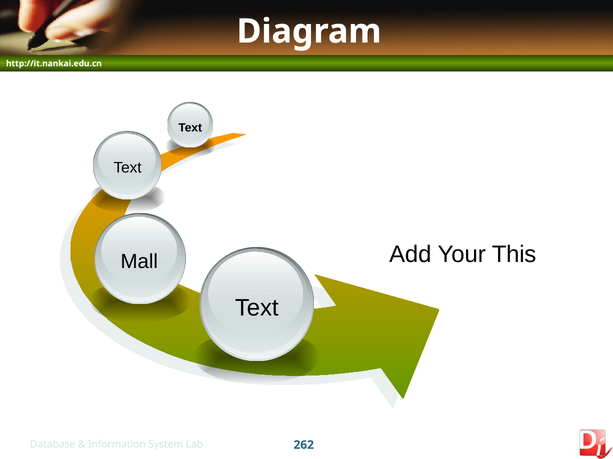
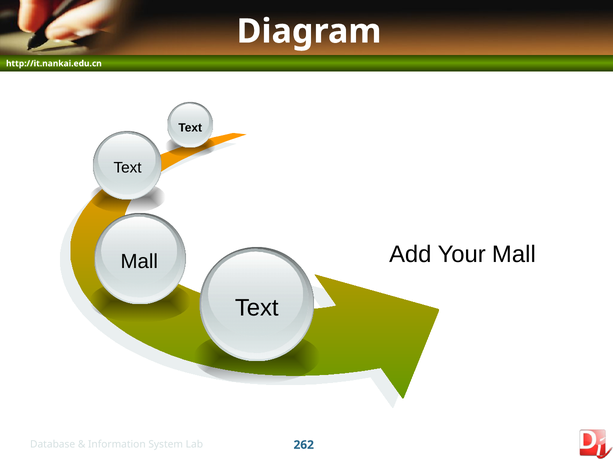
Your This: This -> Mall (514, 255)
